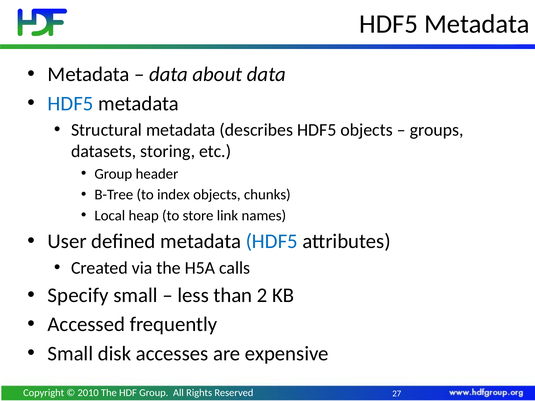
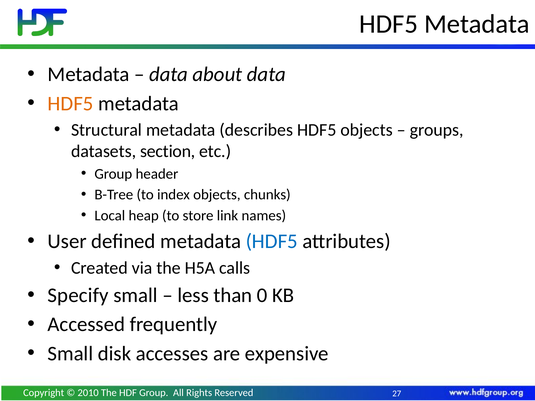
HDF5 colour: blue -> orange (71, 104)
storing: storing -> section (168, 152)
2: 2 -> 0 (262, 296)
